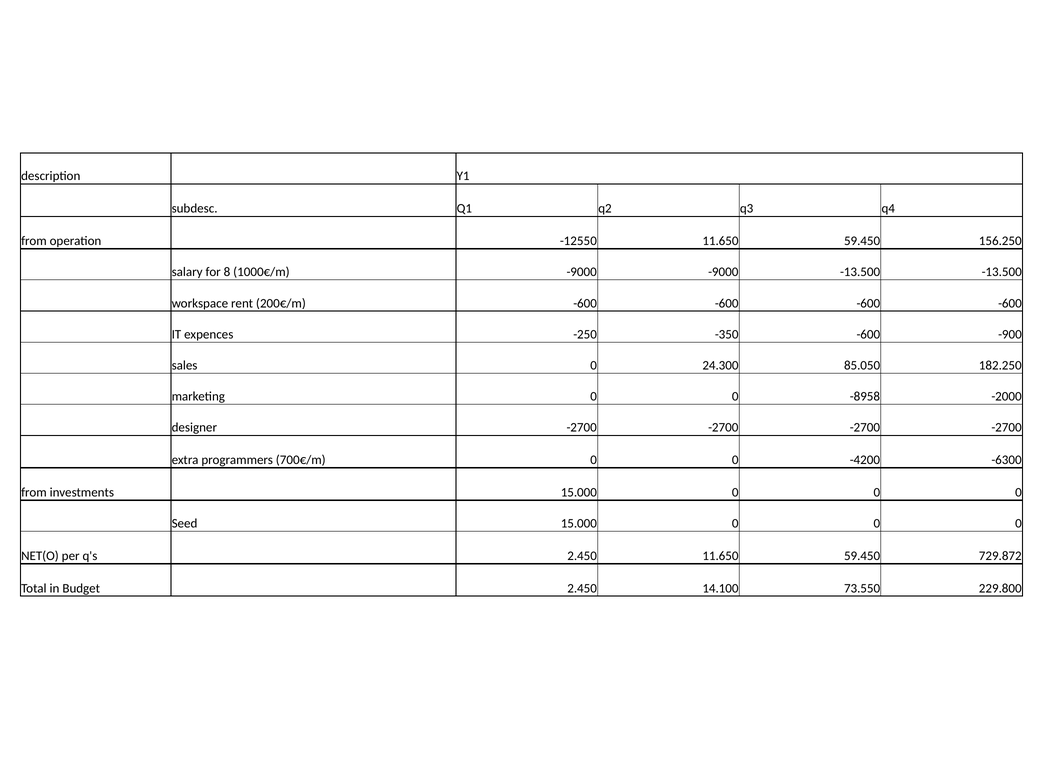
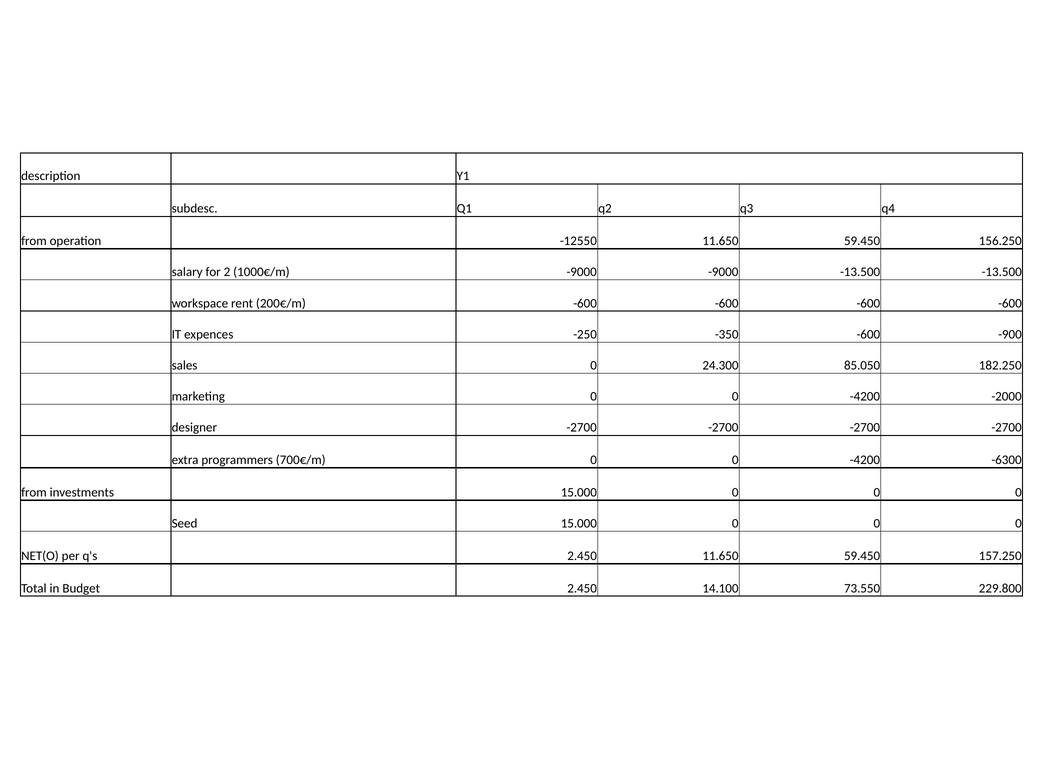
8: 8 -> 2 (227, 272)
marketing 0 0 -8958: -8958 -> -4200 (865, 397)
729.872: 729.872 -> 157.250 (1000, 556)
